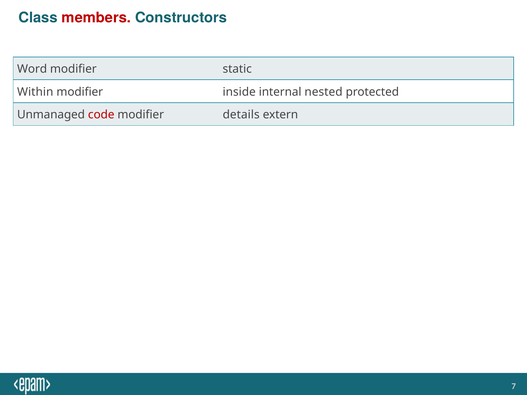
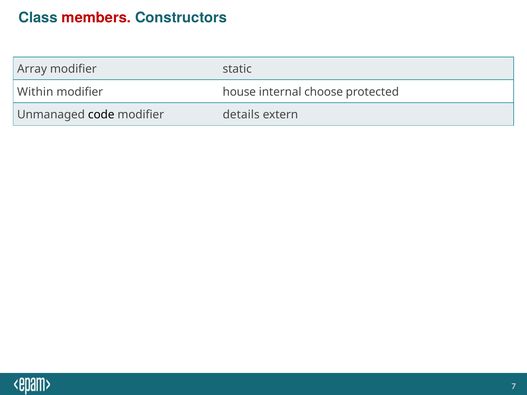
Word: Word -> Array (32, 69)
inside: inside -> house (239, 92)
nested: nested -> choose (324, 92)
code colour: red -> black (101, 115)
